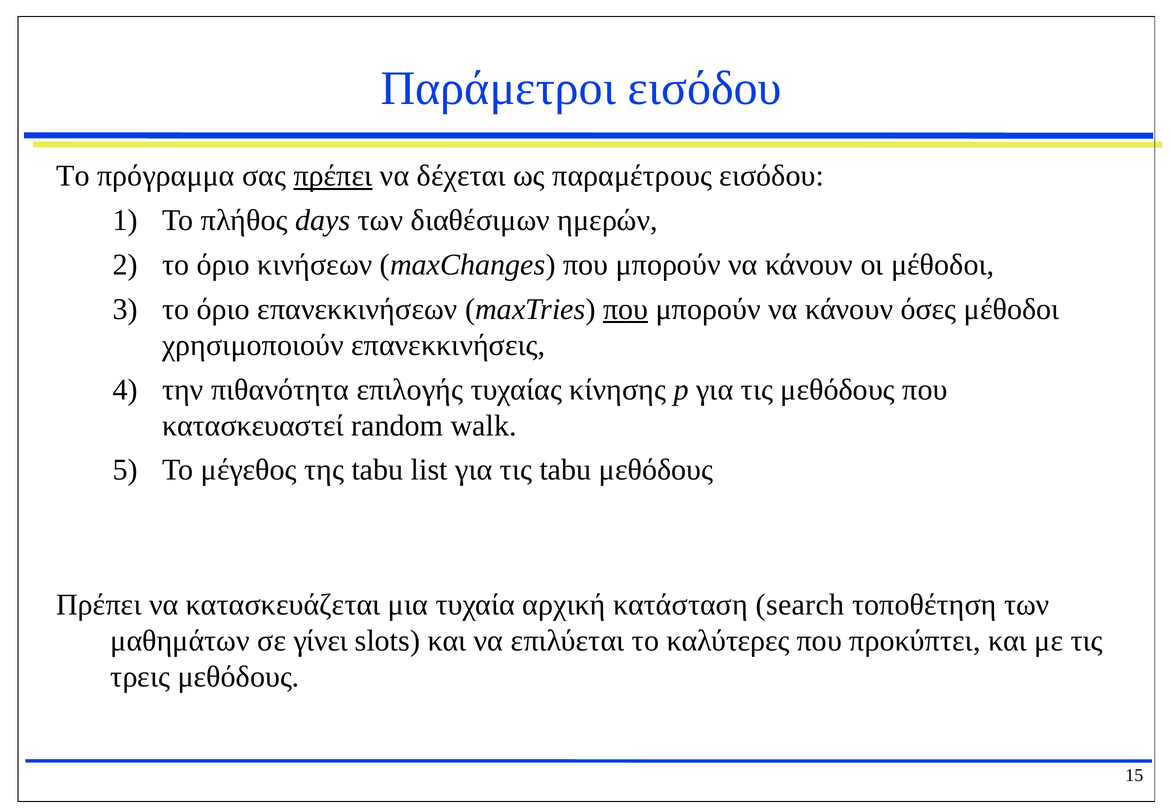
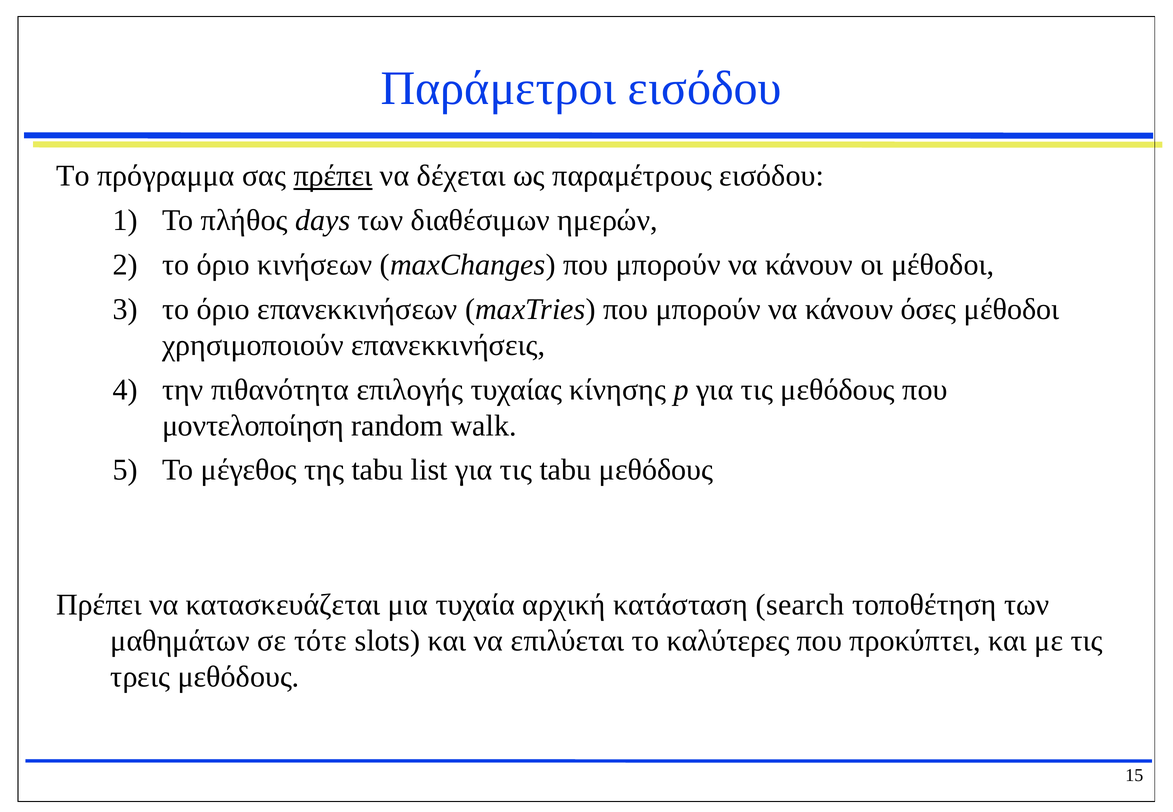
που underline: present -> none (626, 309)
κατασκευαστεί: κατασκευαστεί -> μοντελοποίηση (253, 426)
γίνει: γίνει -> τότε (320, 641)
